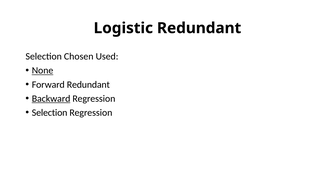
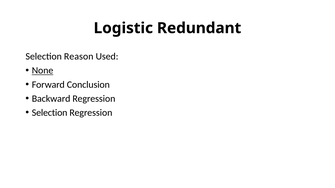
Chosen: Chosen -> Reason (79, 57)
Forward Redundant: Redundant -> Conclusion (88, 85)
Backward underline: present -> none (51, 99)
